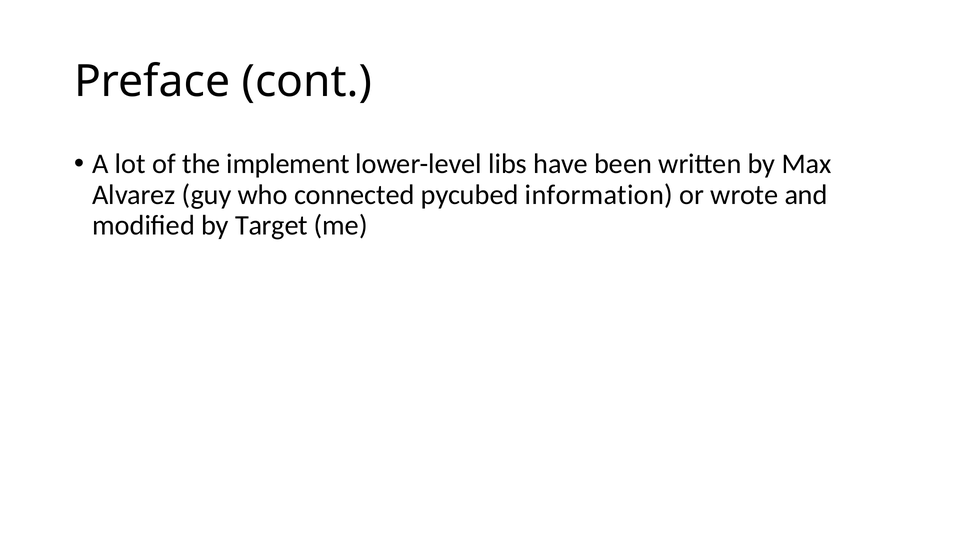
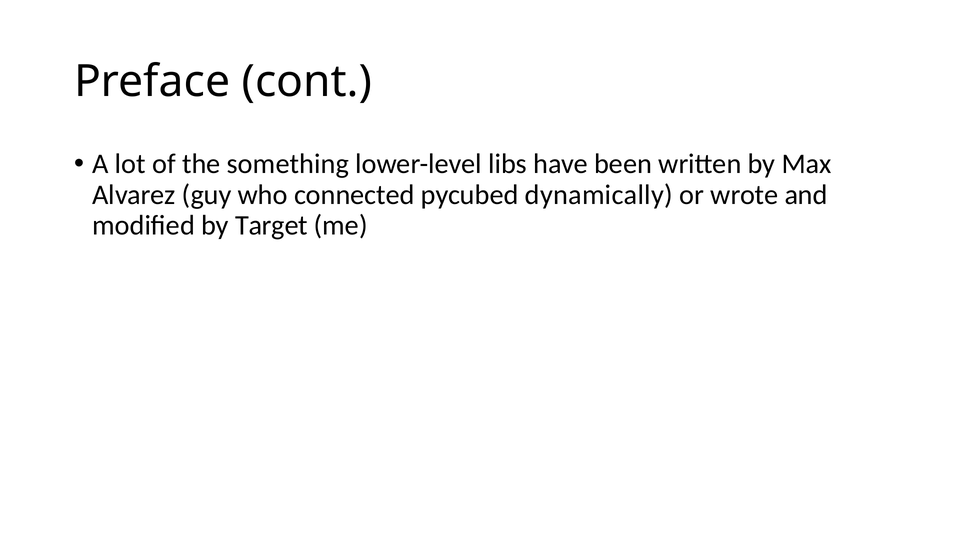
implement: implement -> something (288, 164)
information: information -> dynamically (599, 195)
